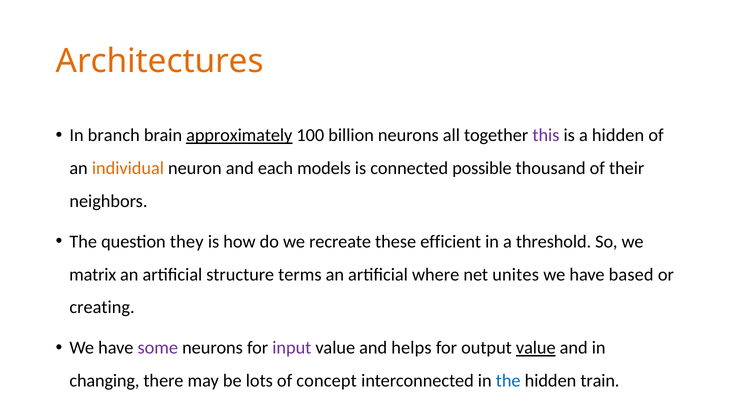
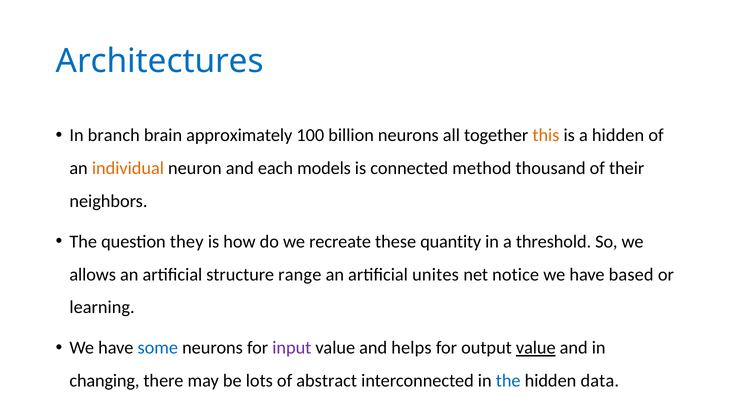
Architectures colour: orange -> blue (160, 61)
approximately underline: present -> none (239, 135)
this colour: purple -> orange (546, 135)
possible: possible -> method (482, 168)
efficient: efficient -> quantity (451, 242)
matrix: matrix -> allows (93, 275)
terms: terms -> range (300, 275)
where: where -> unites (436, 275)
unites: unites -> notice (516, 275)
creating: creating -> learning (102, 308)
some colour: purple -> blue (158, 348)
concept: concept -> abstract (327, 381)
train: train -> data (600, 381)
